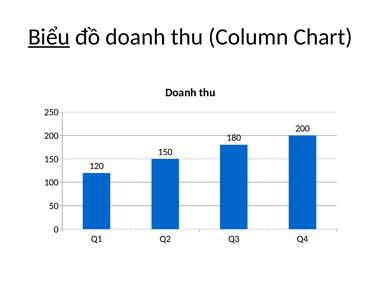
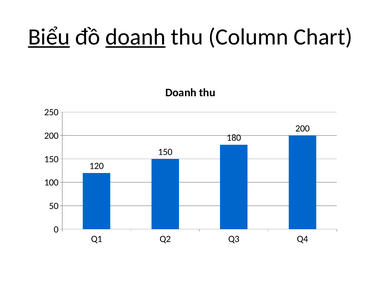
doanh underline: none -> present (136, 37)
